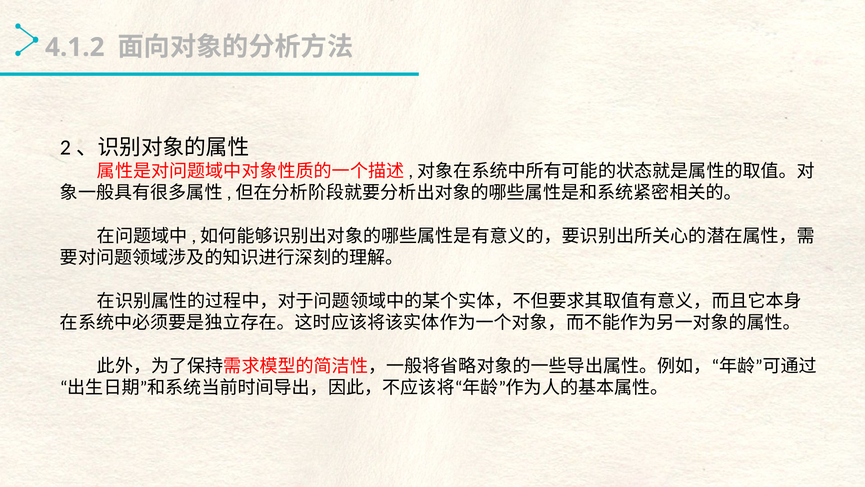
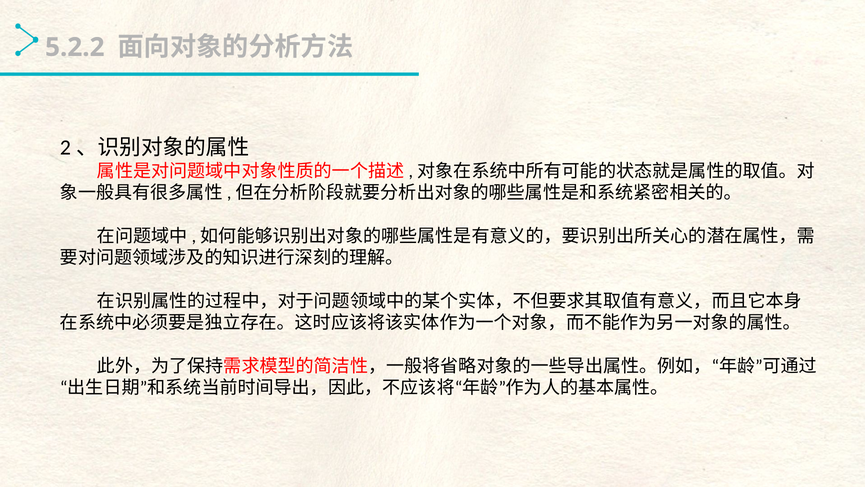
4.1.2: 4.1.2 -> 5.2.2 (75, 47)
